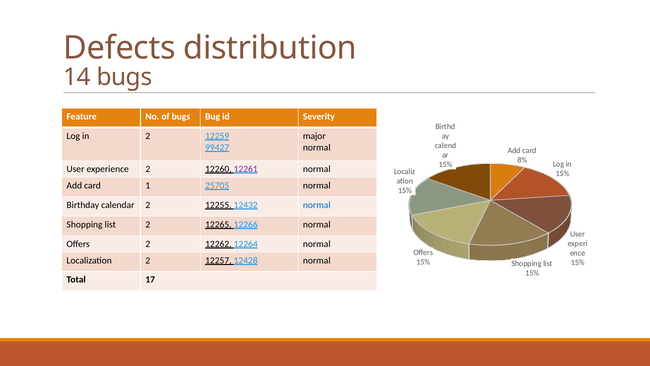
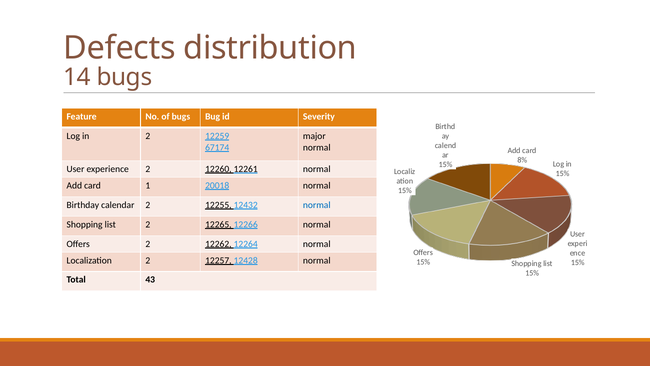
99427: 99427 -> 67174 (217, 147)
12261 colour: purple -> black (246, 169)
25705: 25705 -> 20018 (217, 185)
17: 17 -> 43 (150, 280)
